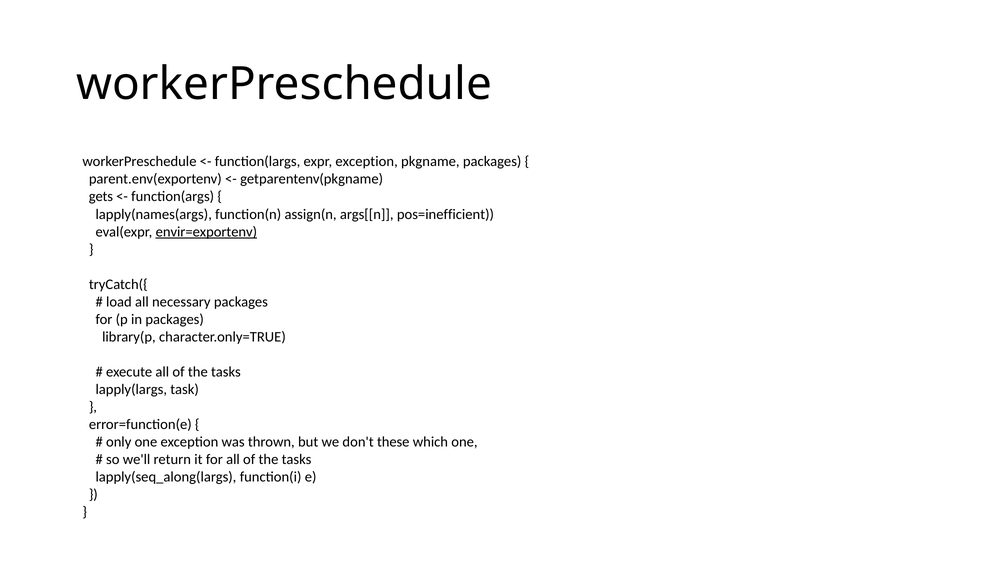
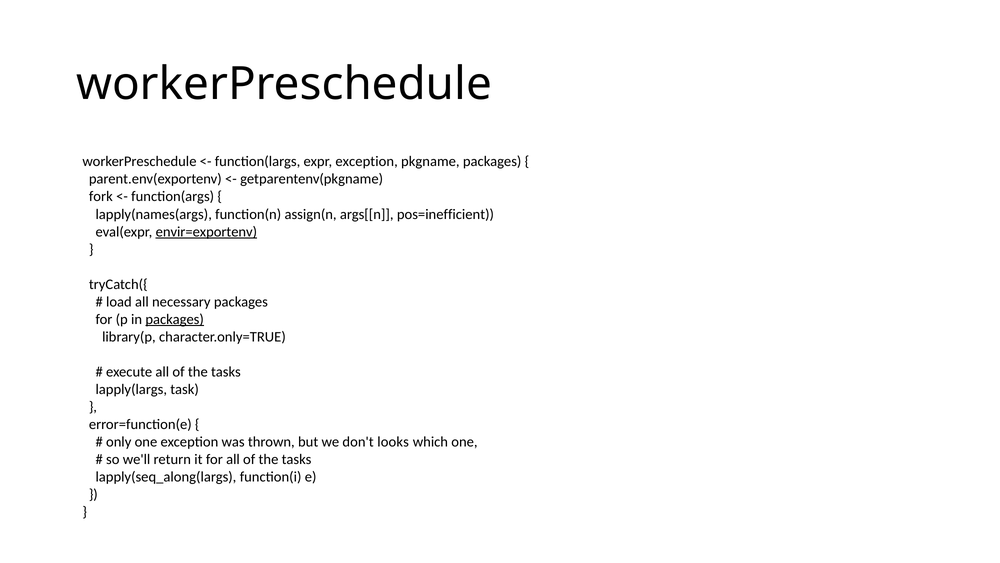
gets: gets -> fork (101, 197)
packages underline: none -> present (175, 319)
these: these -> looks (393, 442)
